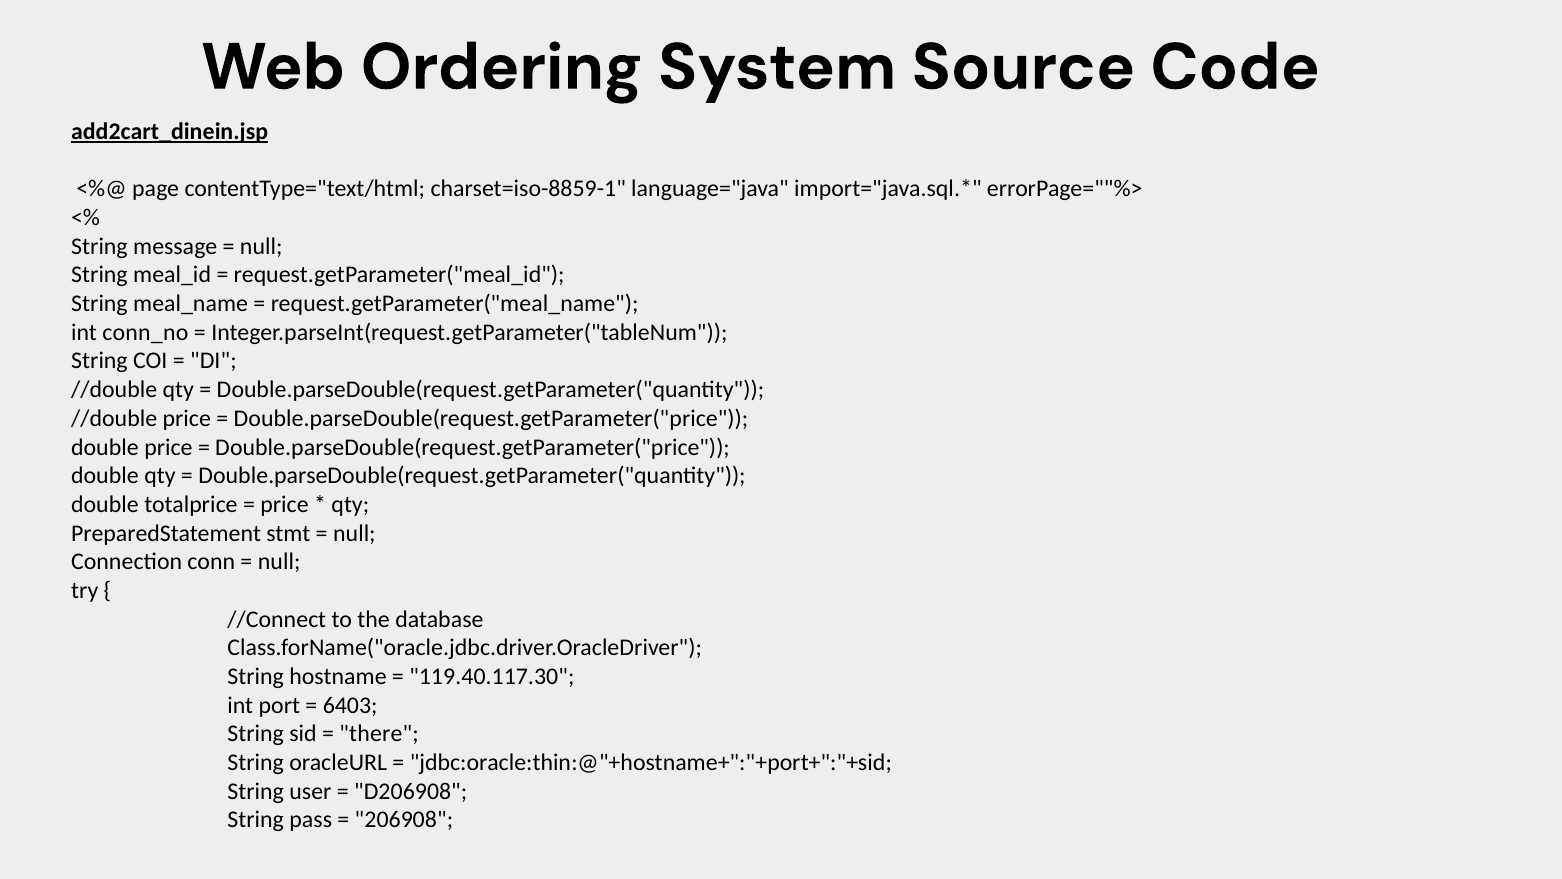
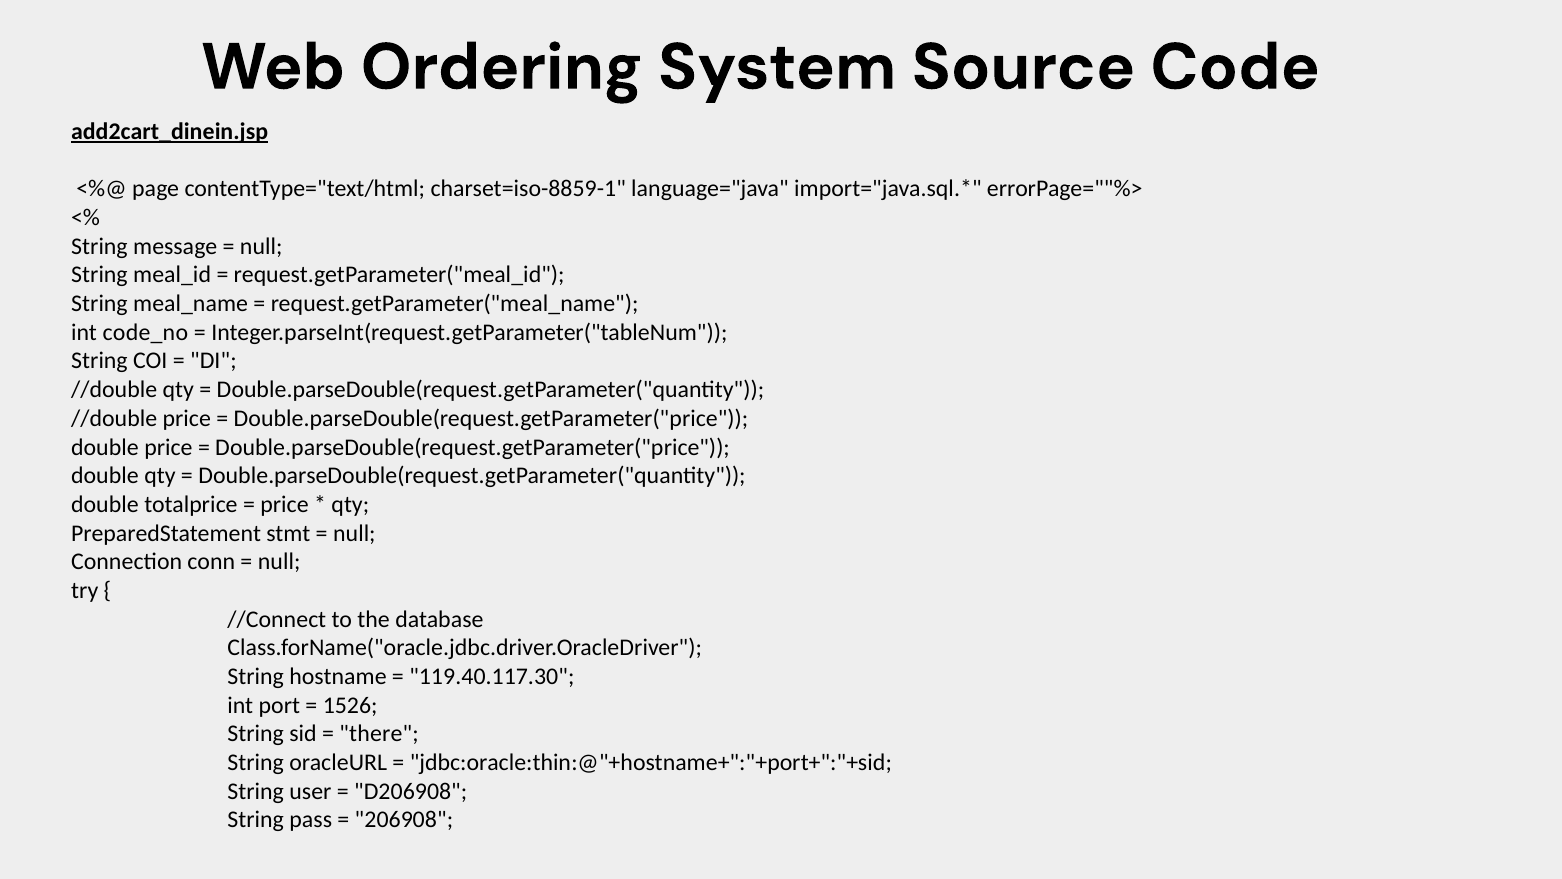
conn_no: conn_no -> code_no (145, 332)
6403: 6403 -> 1526 (350, 705)
